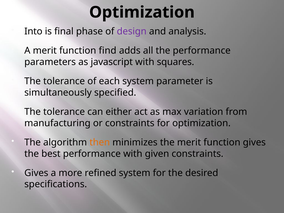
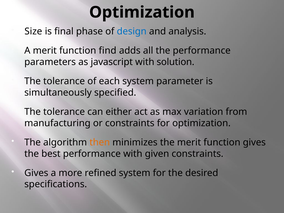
Into: Into -> Size (33, 31)
design colour: purple -> blue (132, 31)
squares: squares -> solution (176, 62)
